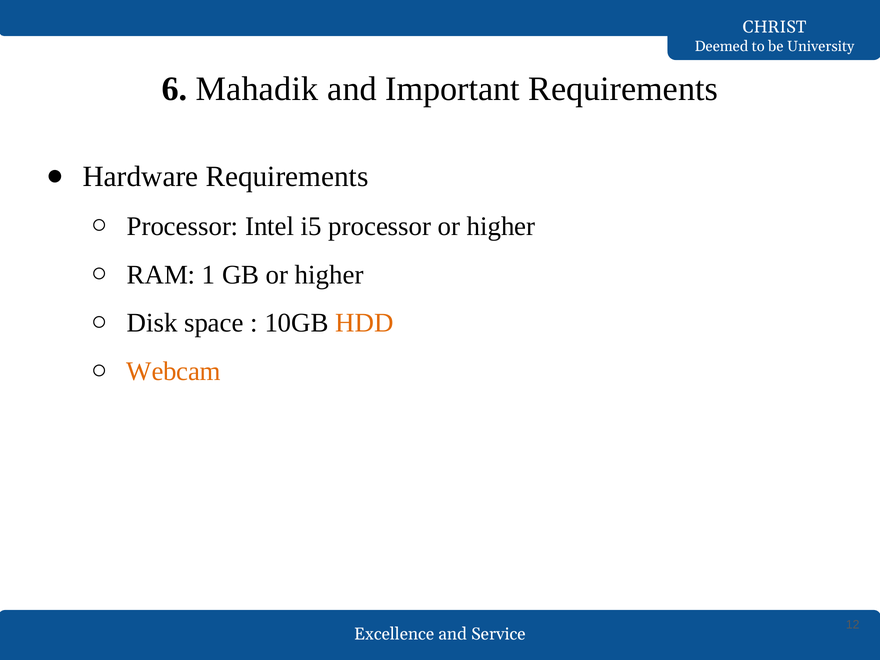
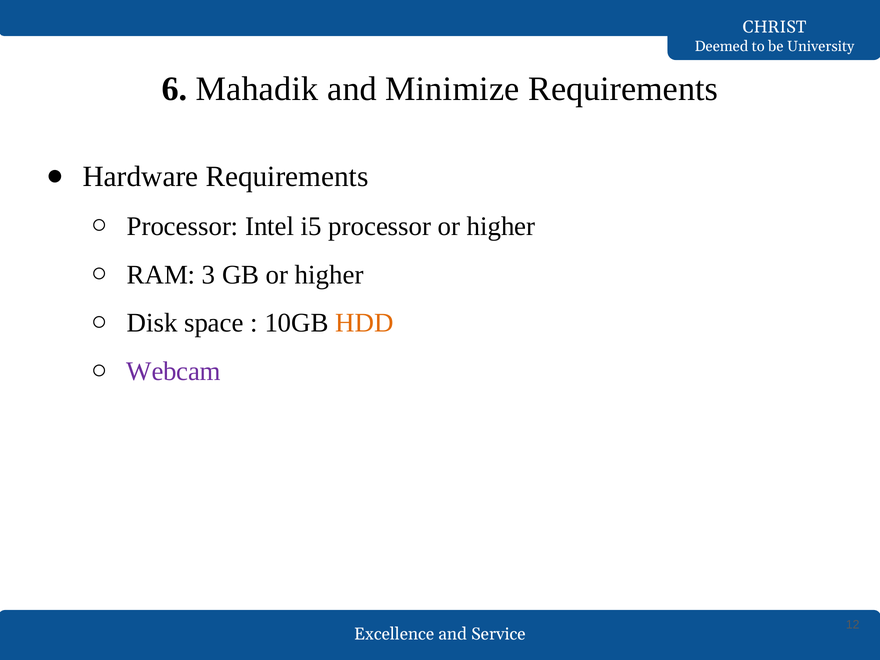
Important: Important -> Minimize (452, 89)
1: 1 -> 3 (209, 275)
Webcam colour: orange -> purple (174, 371)
